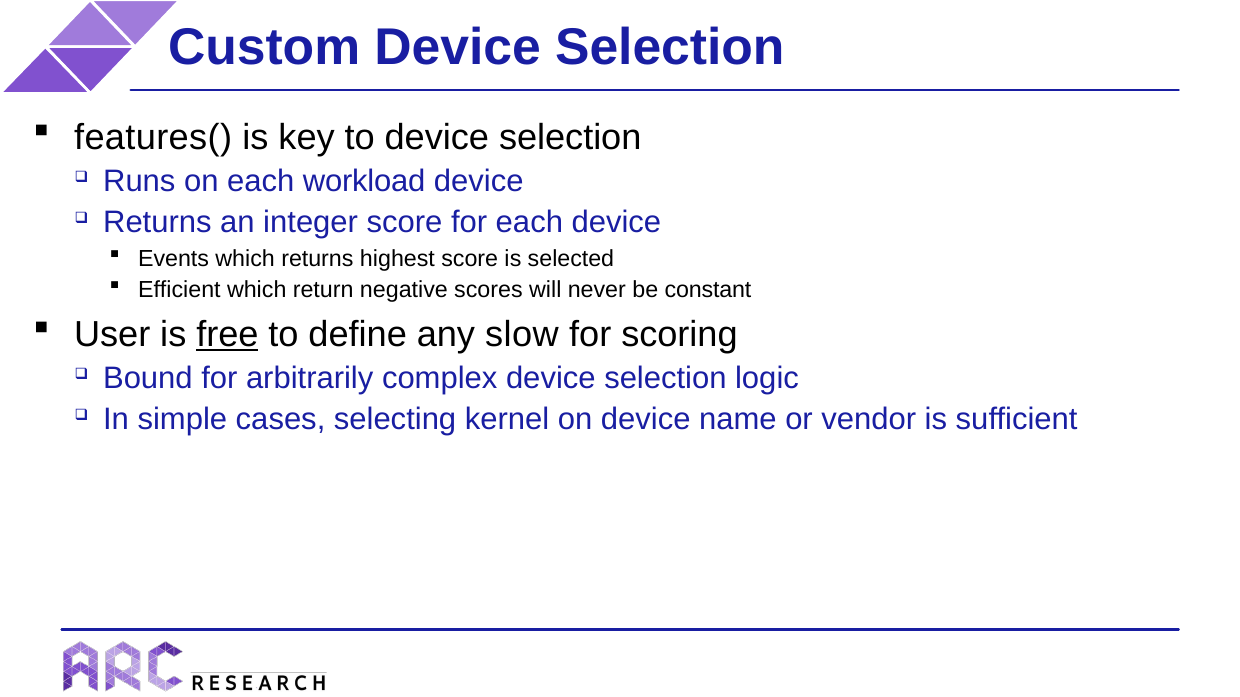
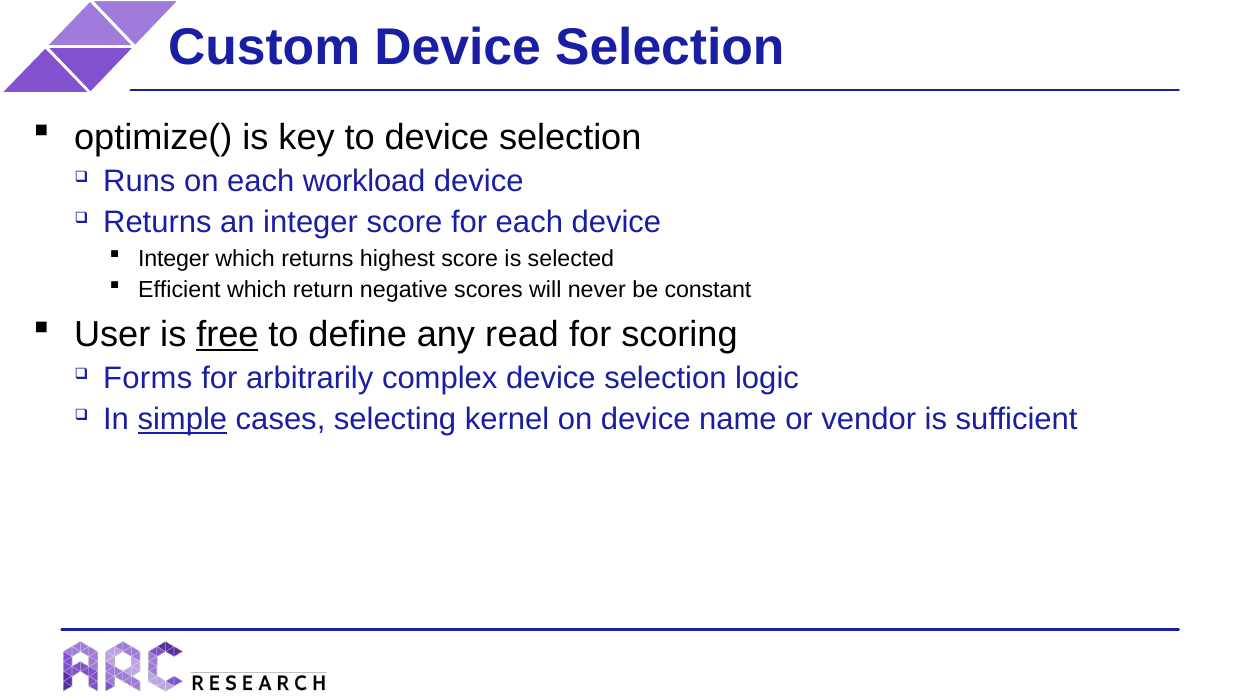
features(: features( -> optimize( (153, 138)
Events: Events -> Integer (174, 259)
slow: slow -> read (522, 335)
Bound: Bound -> Forms (148, 378)
simple underline: none -> present (182, 420)
